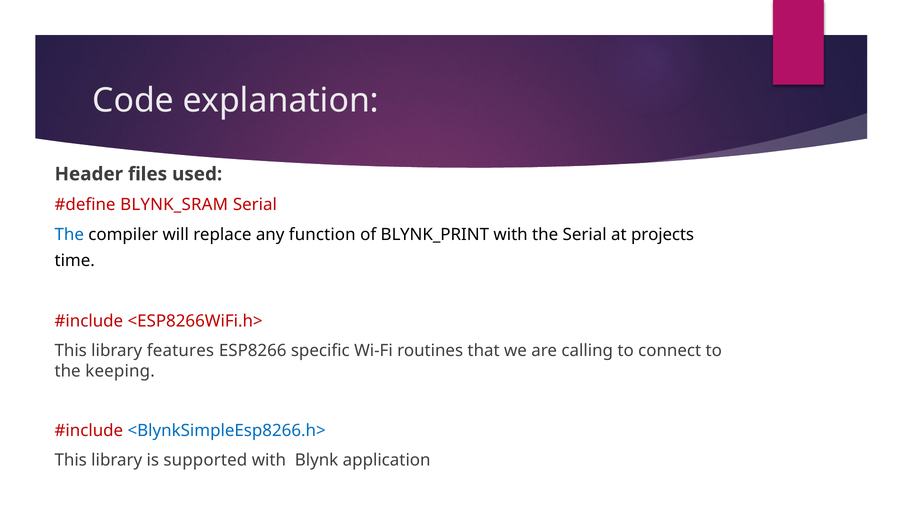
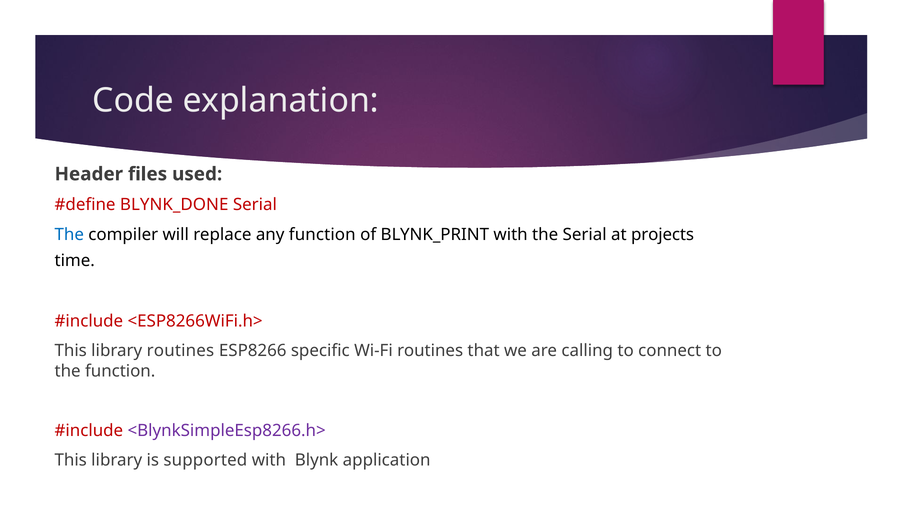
BLYNK_SRAM: BLYNK_SRAM -> BLYNK_DONE (174, 205)
library features: features -> routines (180, 351)
the keeping: keeping -> function (120, 371)
<BlynkSimpleEsp8266.h> colour: blue -> purple (227, 431)
